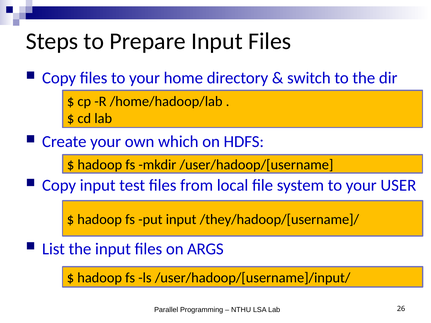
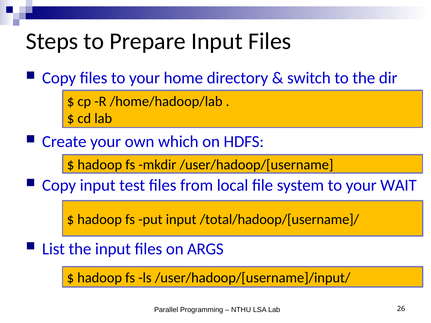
USER: USER -> WAIT (398, 185)
/they/hadoop/[username]/: /they/hadoop/[username]/ -> /total/hadoop/[username]/ (279, 220)
